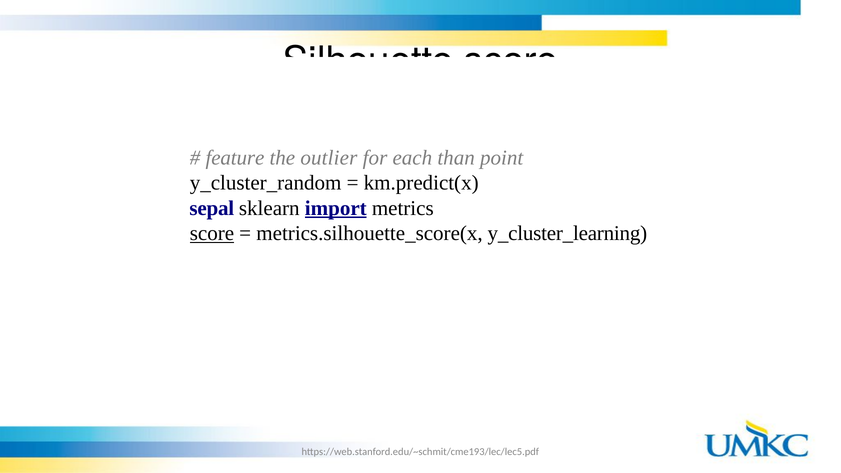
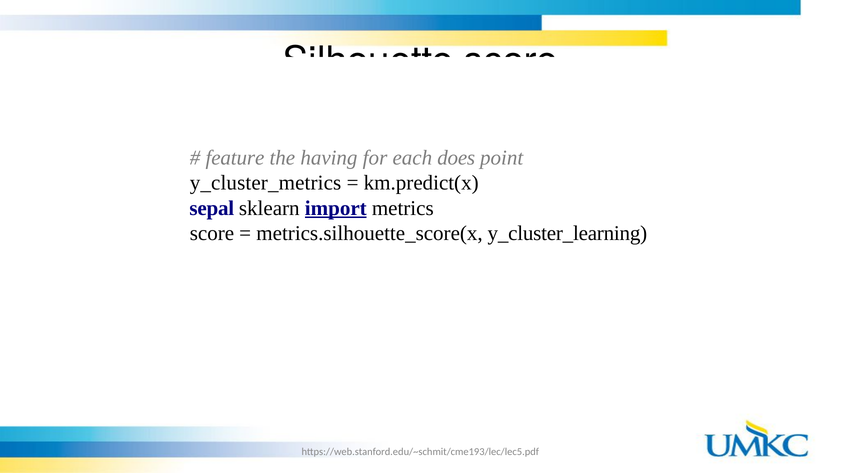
outlier: outlier -> having (329, 158)
than: than -> does (456, 158)
y_cluster_random: y_cluster_random -> y_cluster_metrics (266, 183)
score underline: present -> none (212, 234)
